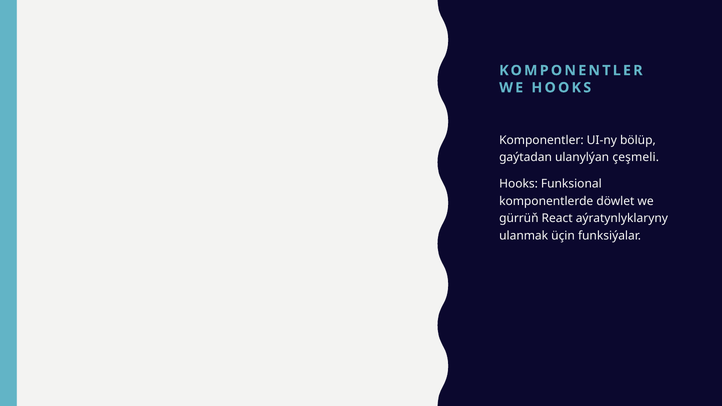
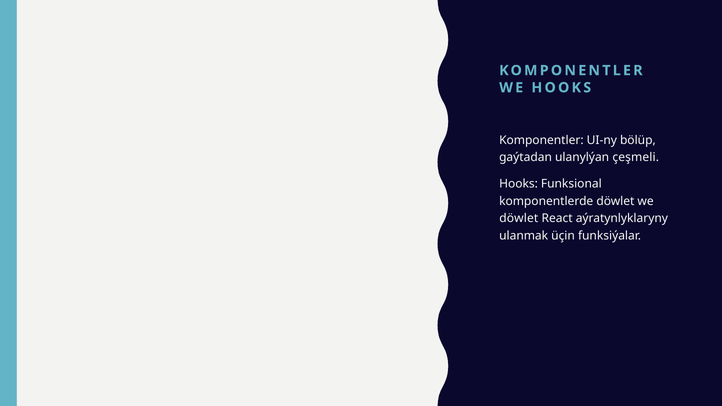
gürrüň: gürrüň -> döwlet (519, 218)
